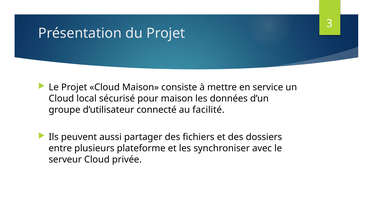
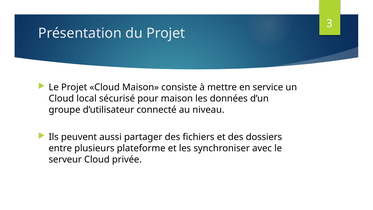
facilité: facilité -> niveau (208, 110)
